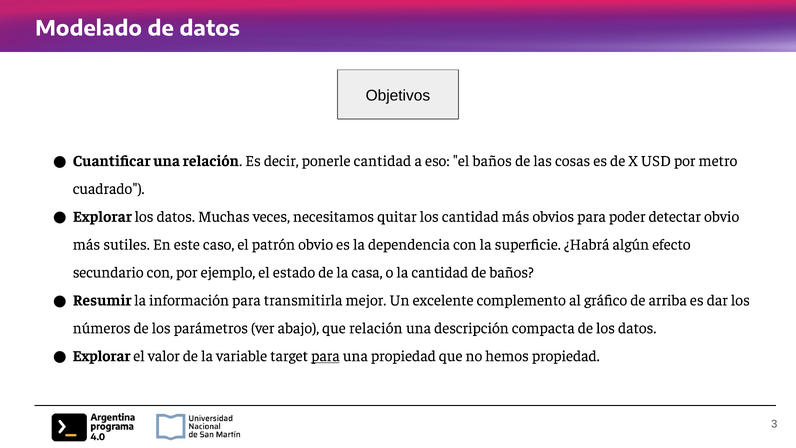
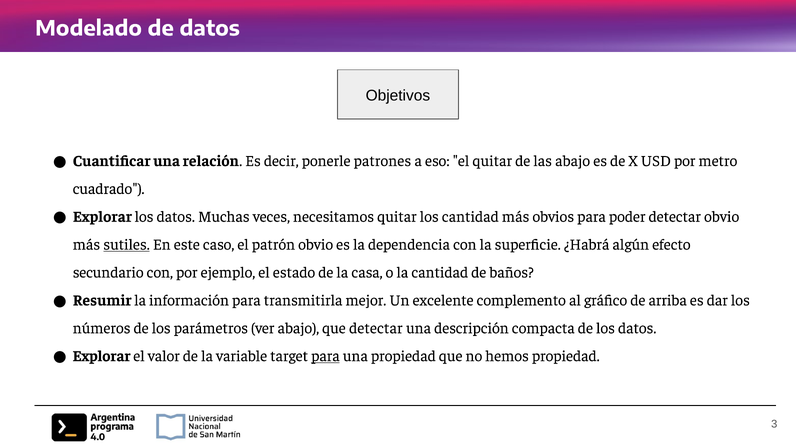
ponerle cantidad: cantidad -> patrones (382, 161)
el baños: baños -> quitar (492, 161)
las cosas: cosas -> abajo (573, 161)
sutiles underline: none -> present (127, 244)
que relación: relación -> detectar (376, 328)
